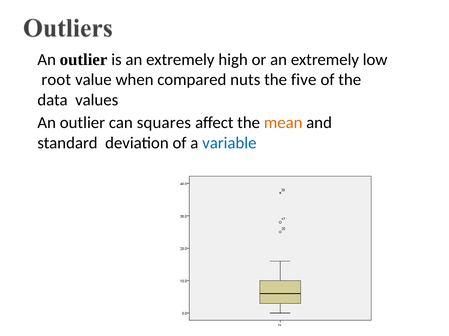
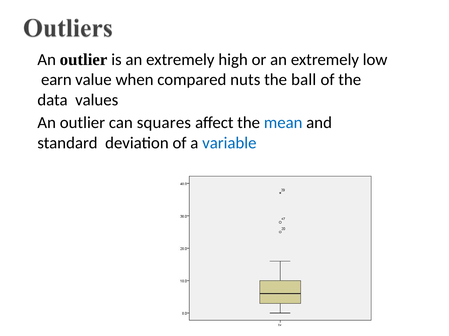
root: root -> earn (56, 80)
five: five -> ball (304, 80)
mean colour: orange -> blue (283, 123)
